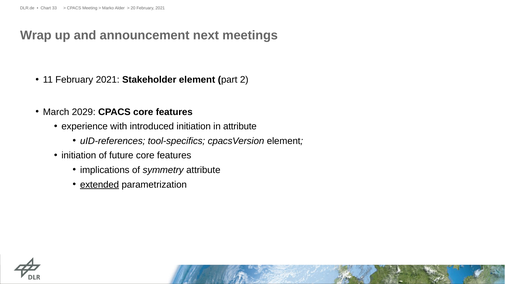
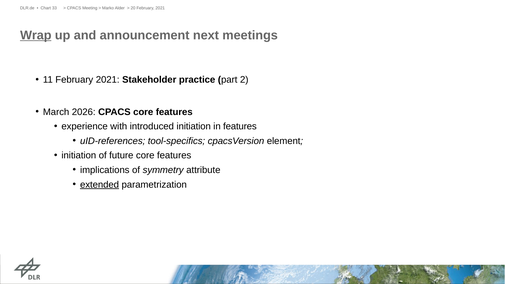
Wrap underline: none -> present (36, 35)
Stakeholder element: element -> practice (197, 80)
2029: 2029 -> 2026 (84, 112)
in attribute: attribute -> features (240, 127)
